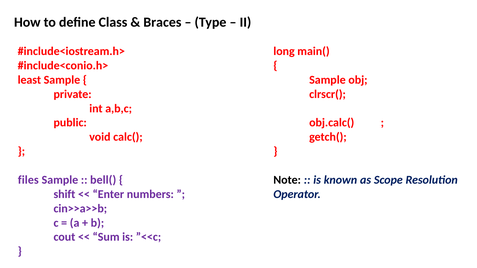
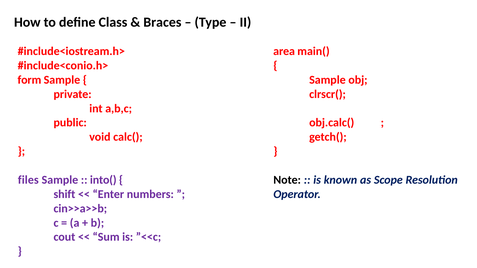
long: long -> area (284, 51)
least: least -> form (29, 80)
bell(: bell( -> into( (103, 180)
